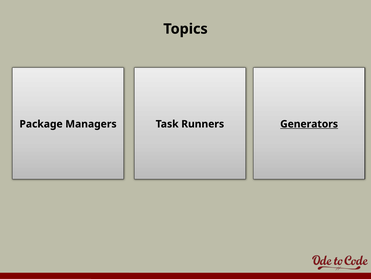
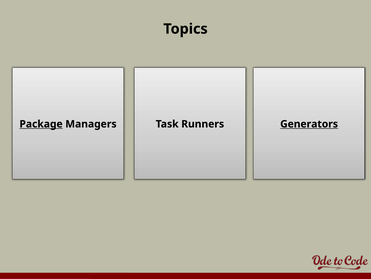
Package underline: none -> present (41, 124)
